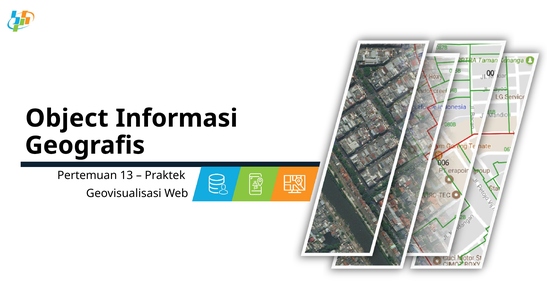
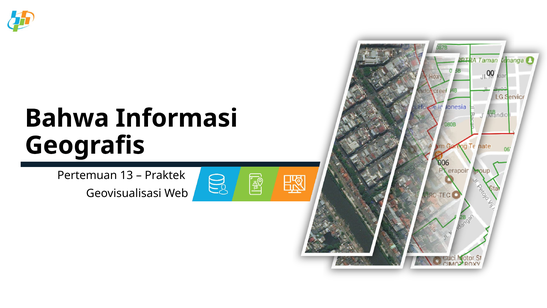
Object: Object -> Bahwa (67, 118)
